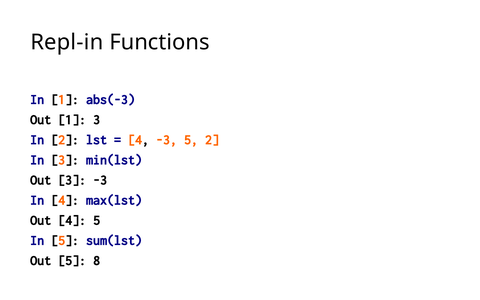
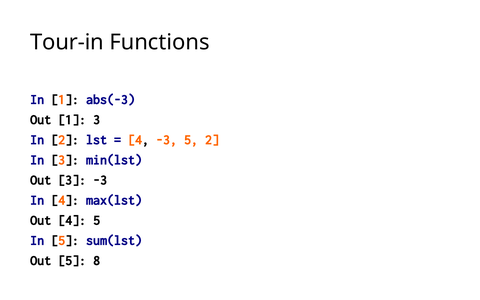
Repl-in: Repl-in -> Tour-in (67, 42)
